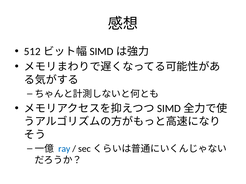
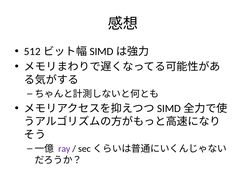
ray colour: blue -> purple (64, 149)
